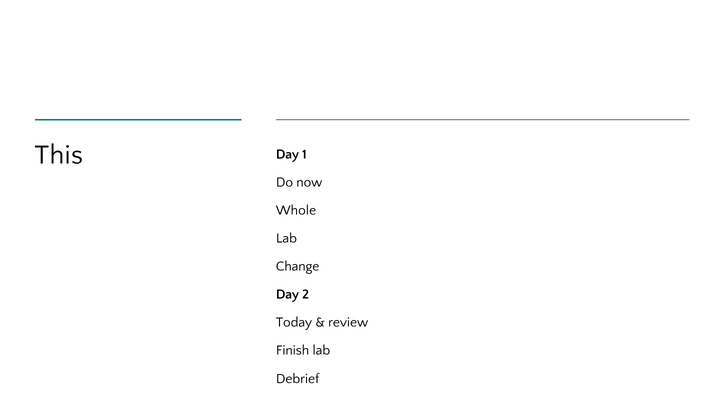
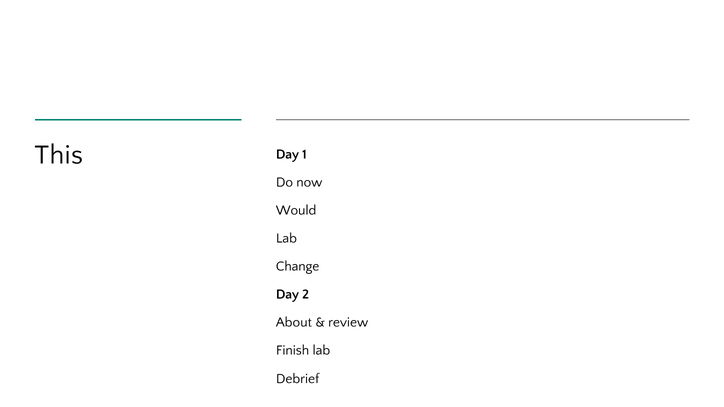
Whole: Whole -> Would (296, 210)
Today: Today -> About (294, 323)
